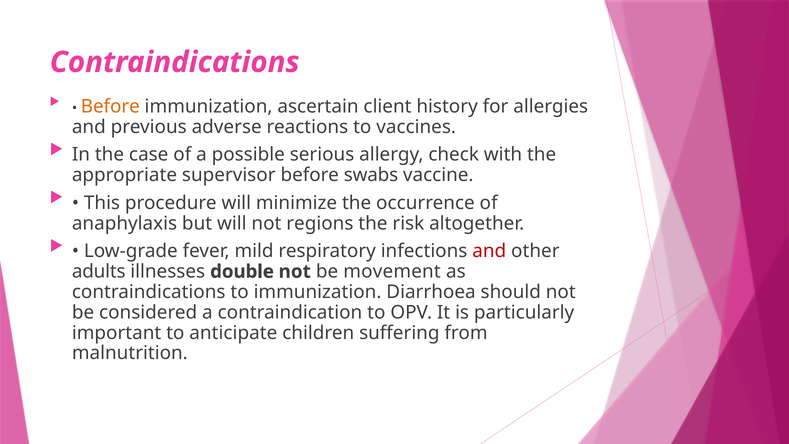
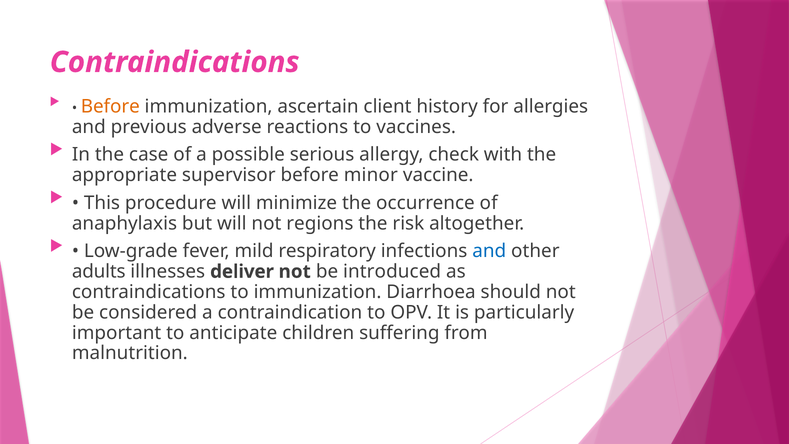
swabs: swabs -> minor (371, 175)
and colour: red -> blue (489, 251)
double: double -> deliver (242, 271)
movement: movement -> introduced (392, 271)
